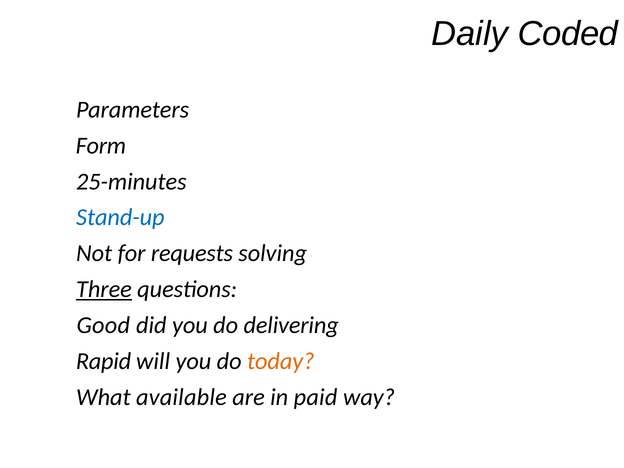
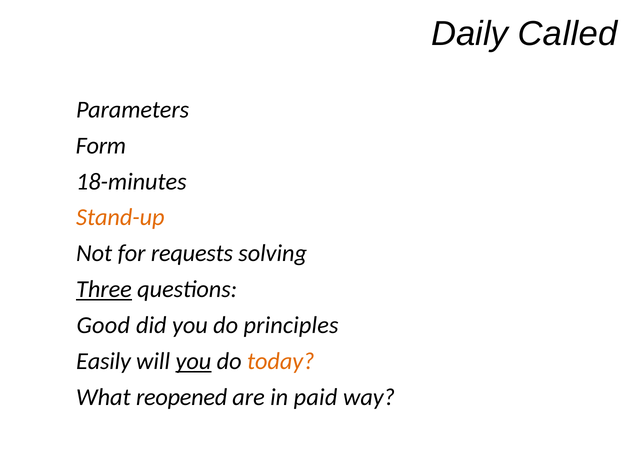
Coded: Coded -> Called (568, 34)
25-minutes: 25-minutes -> 18-minutes (131, 182)
Stand-up colour: blue -> orange (120, 217)
delivering: delivering -> principles (291, 325)
Rapid: Rapid -> Easily (103, 361)
you underline: none -> present (193, 361)
available: available -> reopened (182, 397)
